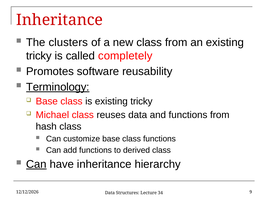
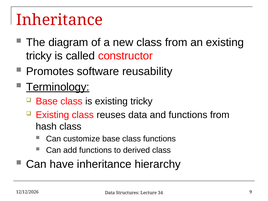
clusters: clusters -> diagram (68, 42)
completely: completely -> constructor (125, 56)
Michael: Michael -> Existing (52, 115)
Can underline: present -> none (36, 164)
